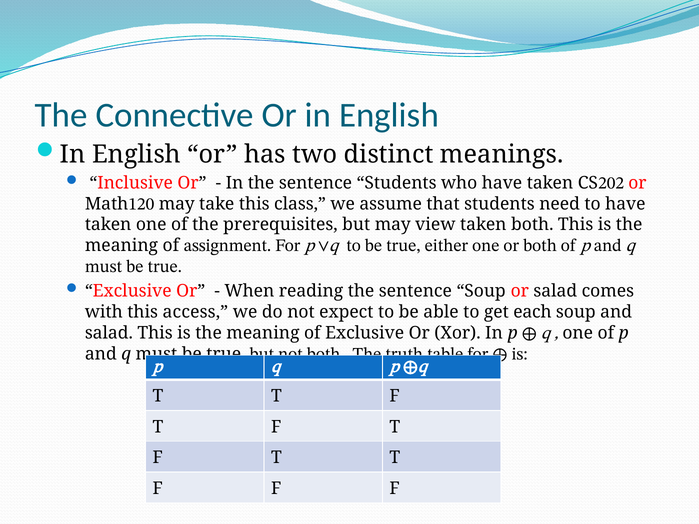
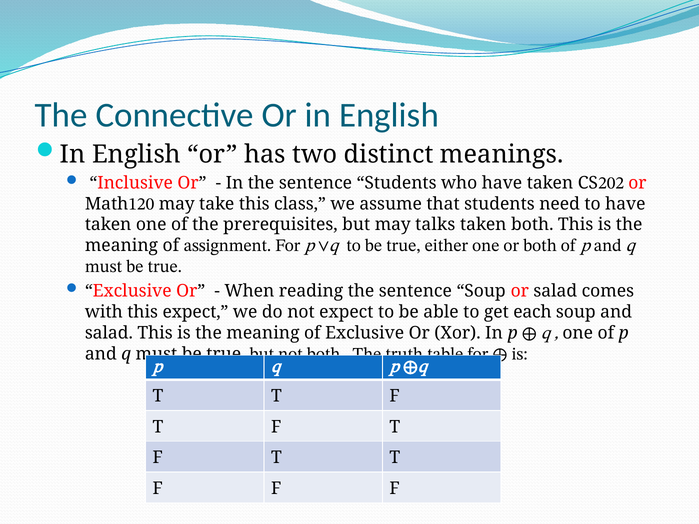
view: view -> talks (435, 225)
this access: access -> expect (196, 312)
